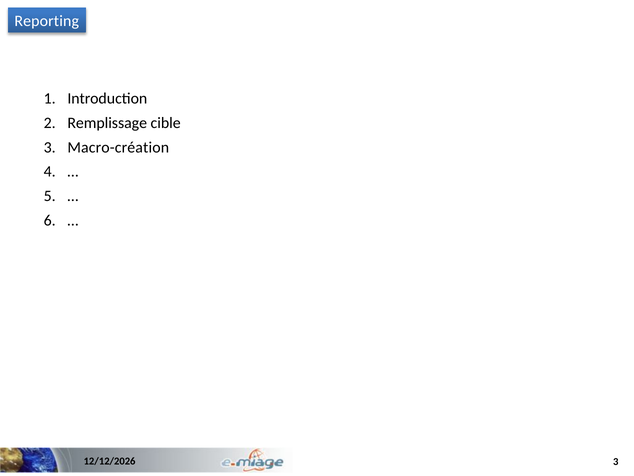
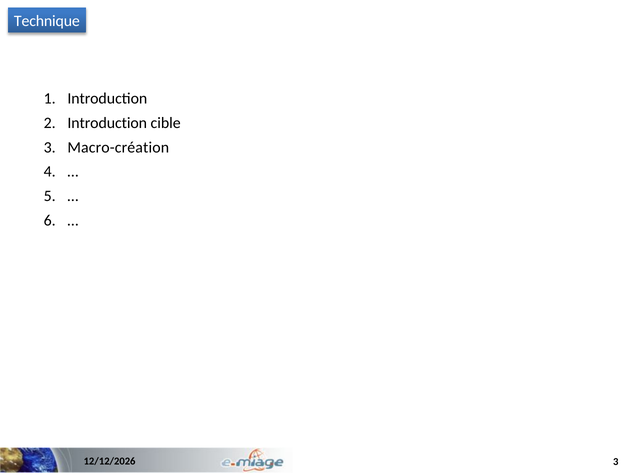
Reporting: Reporting -> Technique (47, 21)
Remplissage: Remplissage -> Introduction (107, 123)
